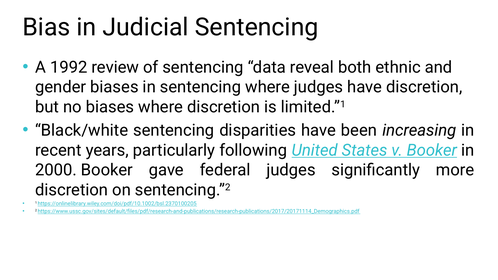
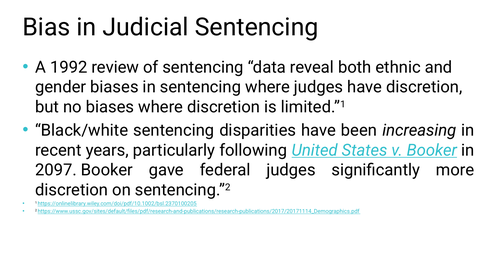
2000: 2000 -> 2097 (56, 170)
